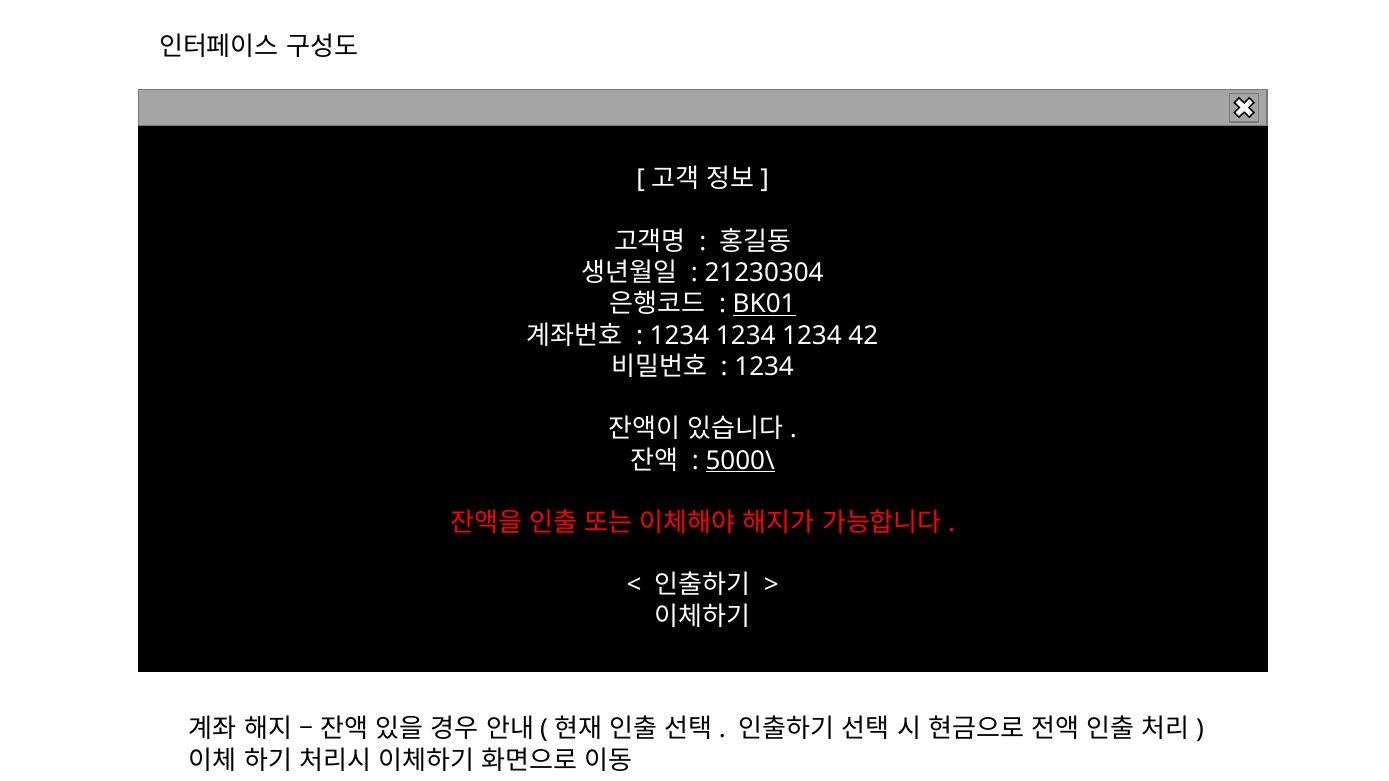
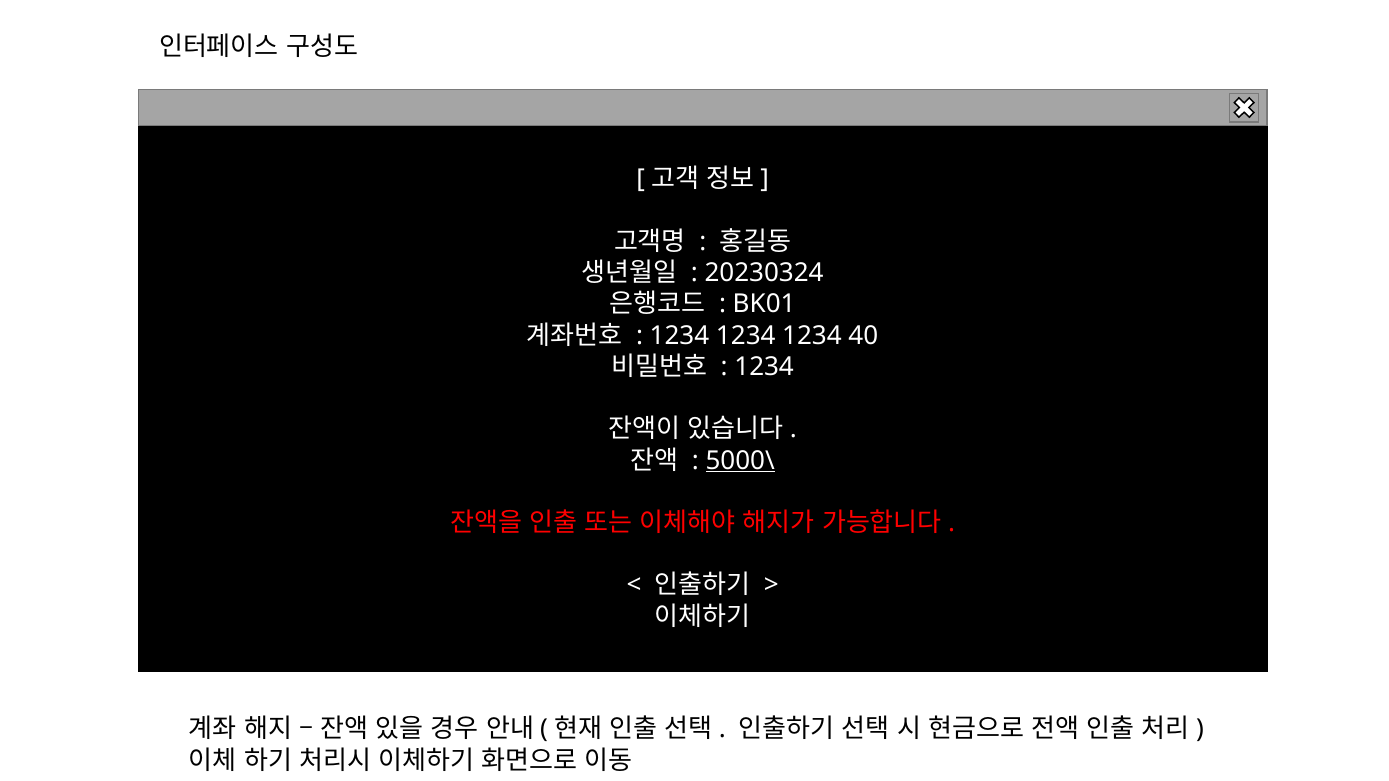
21230304: 21230304 -> 20230324 (764, 273)
BK01 underline: present -> none (764, 304)
42: 42 -> 40 (863, 336)
